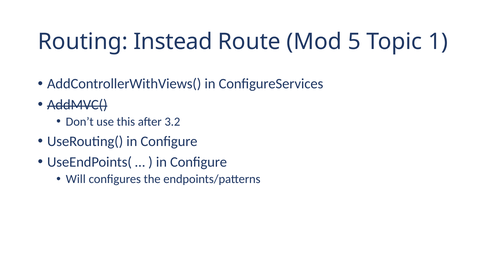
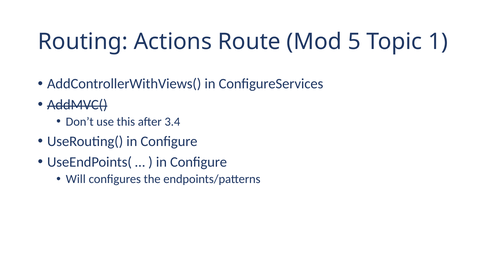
Instead: Instead -> Actions (173, 42)
3.2: 3.2 -> 3.4 (172, 122)
